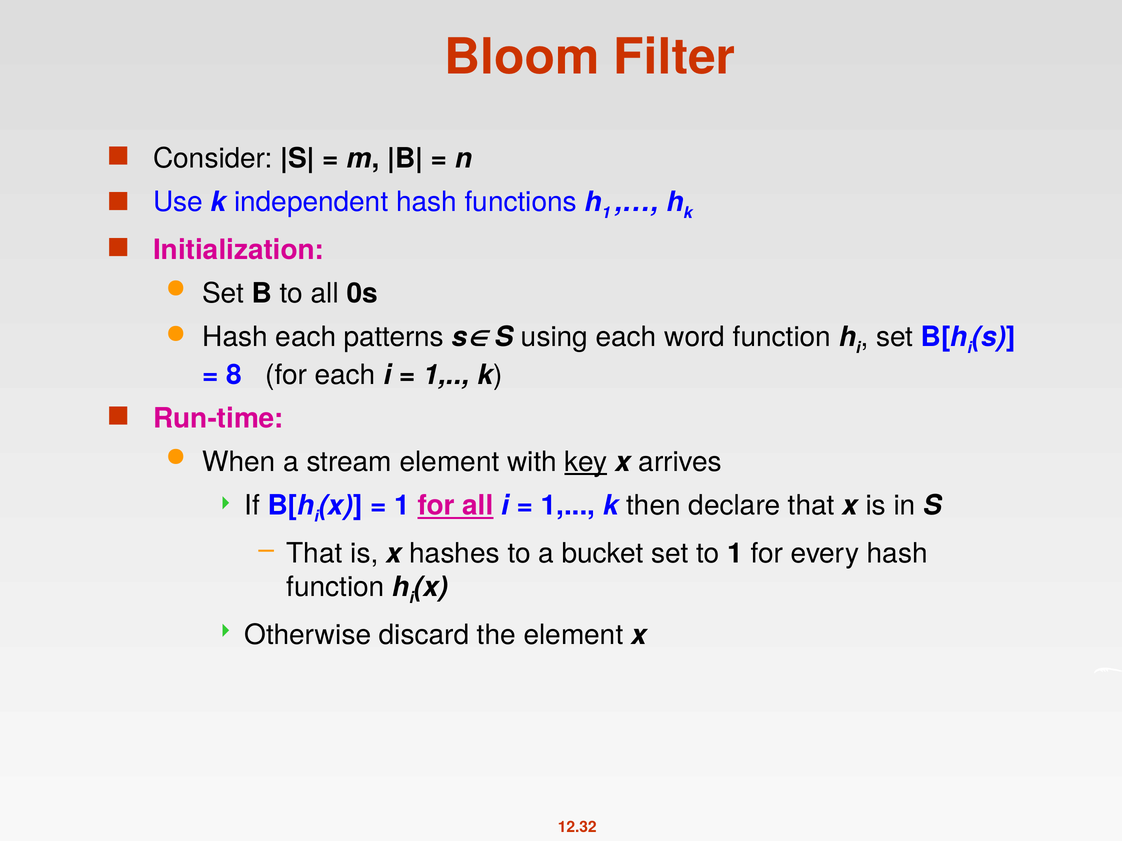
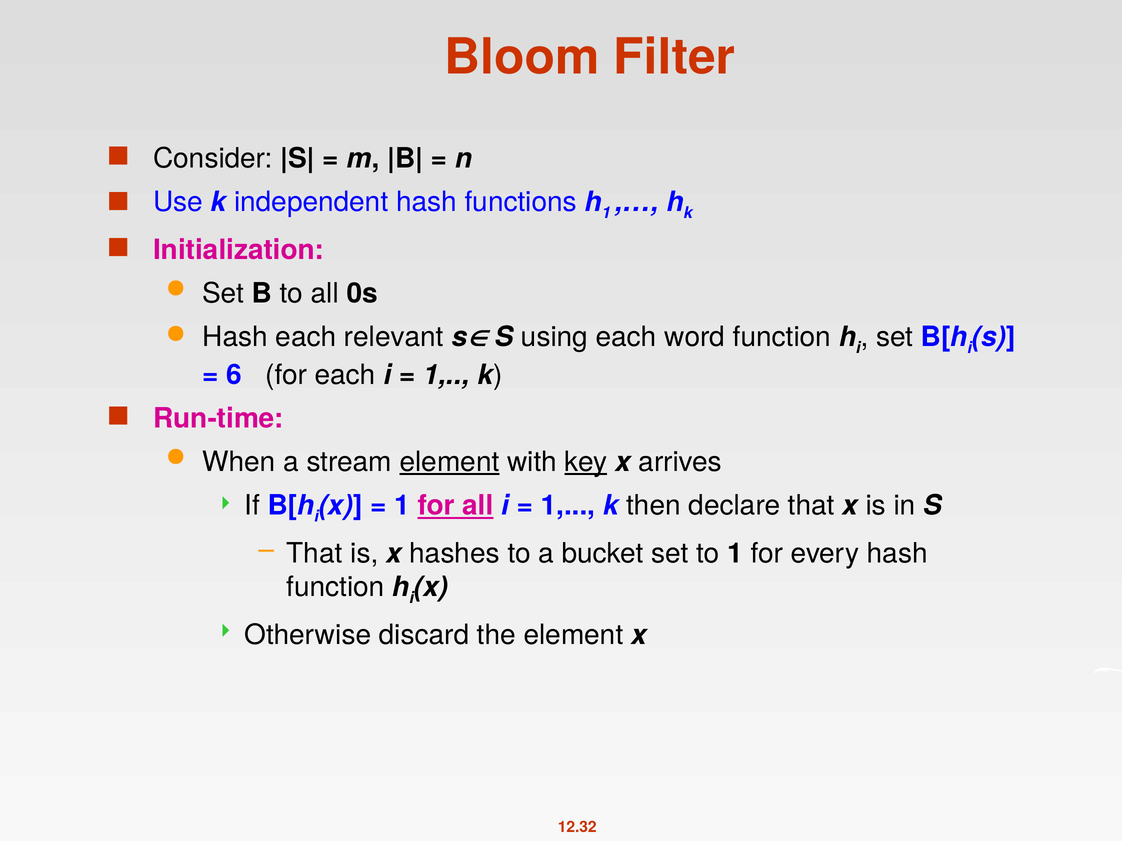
patterns: patterns -> relevant (394, 337)
8: 8 -> 6 (234, 375)
element underline: none -> present (450, 462)
